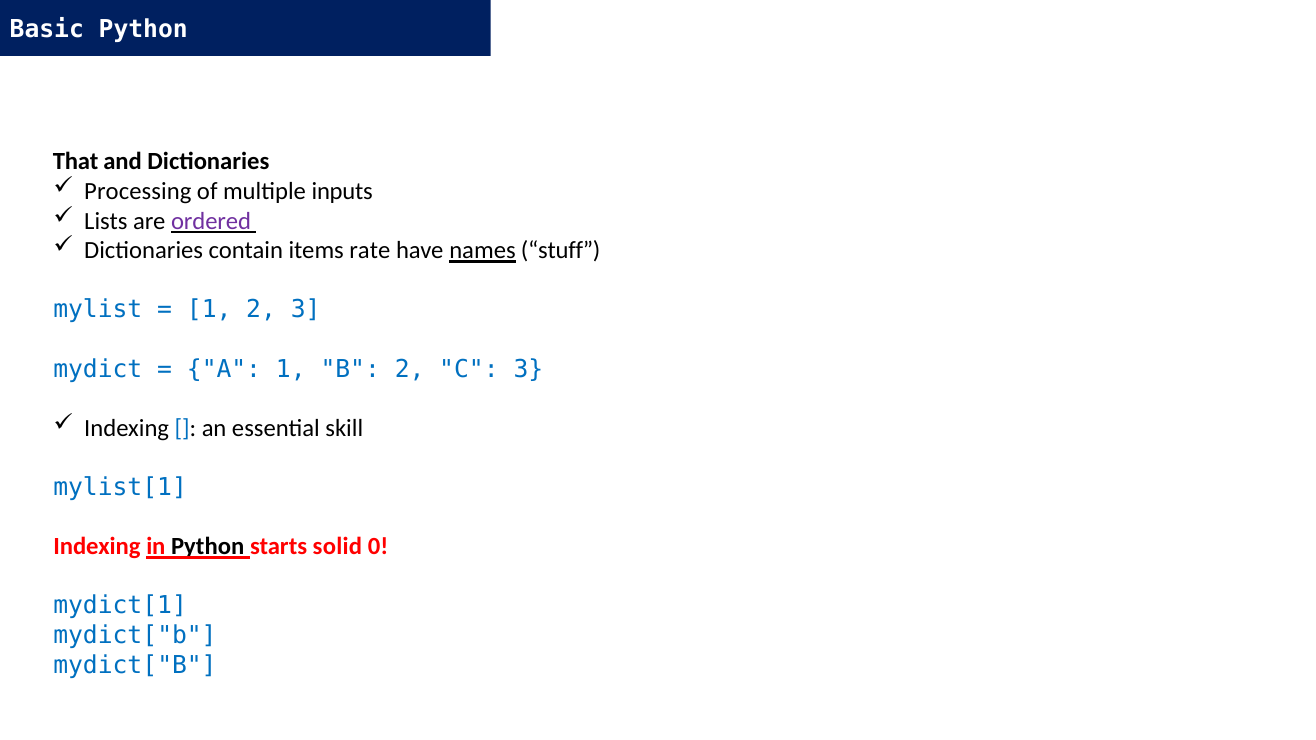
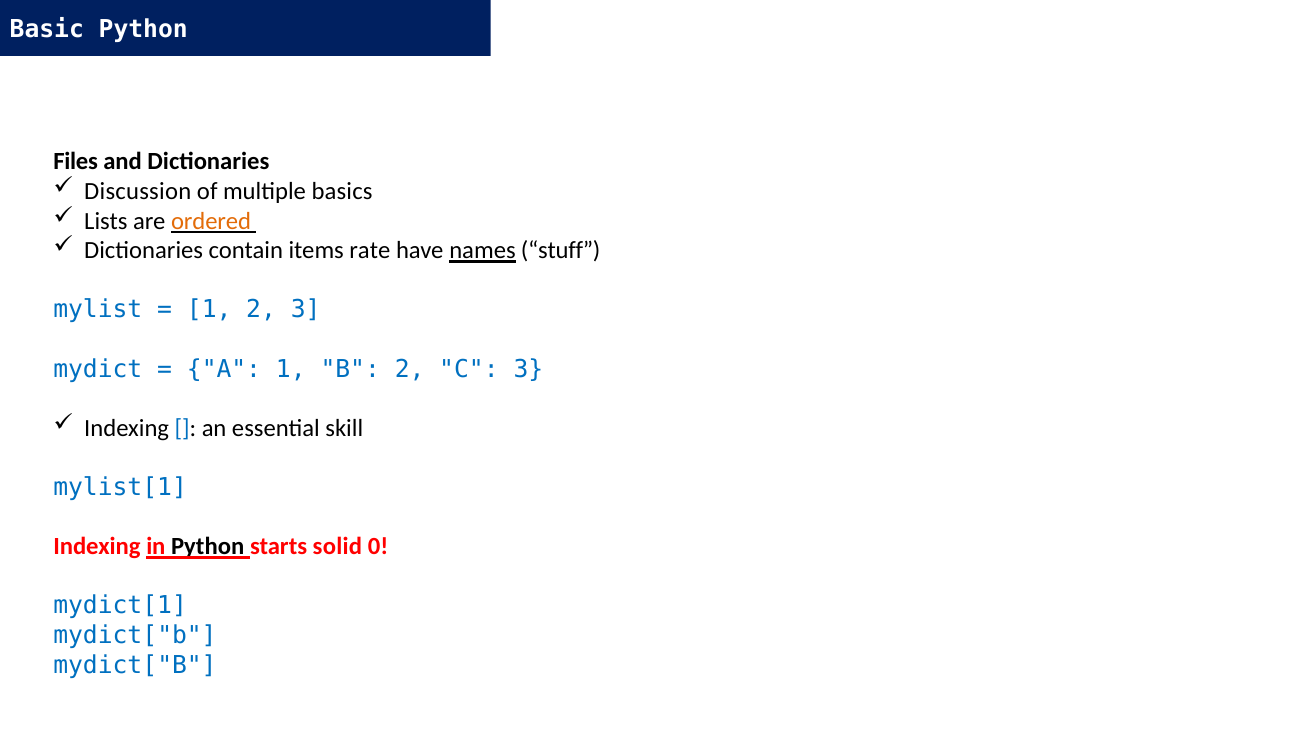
That: That -> Files (76, 162)
Processing: Processing -> Discussion (138, 192)
inputs: inputs -> basics (342, 192)
ordered colour: purple -> orange (211, 221)
